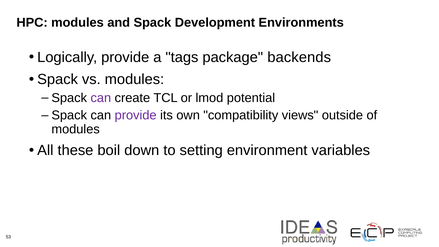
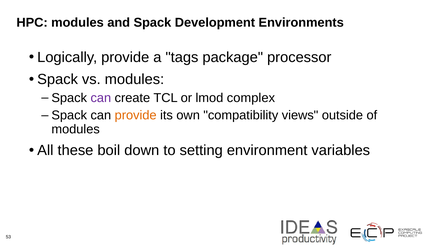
backends: backends -> processor (299, 57)
potential: potential -> complex (251, 98)
provide colour: purple -> orange (136, 115)
